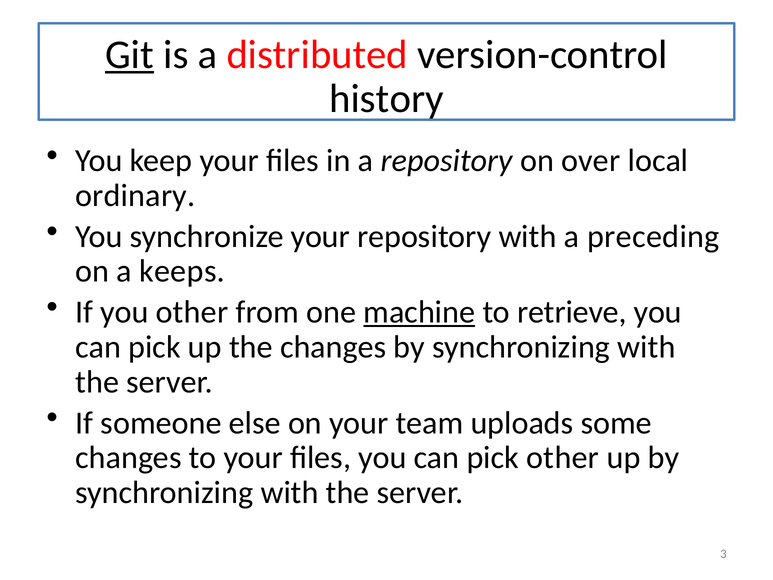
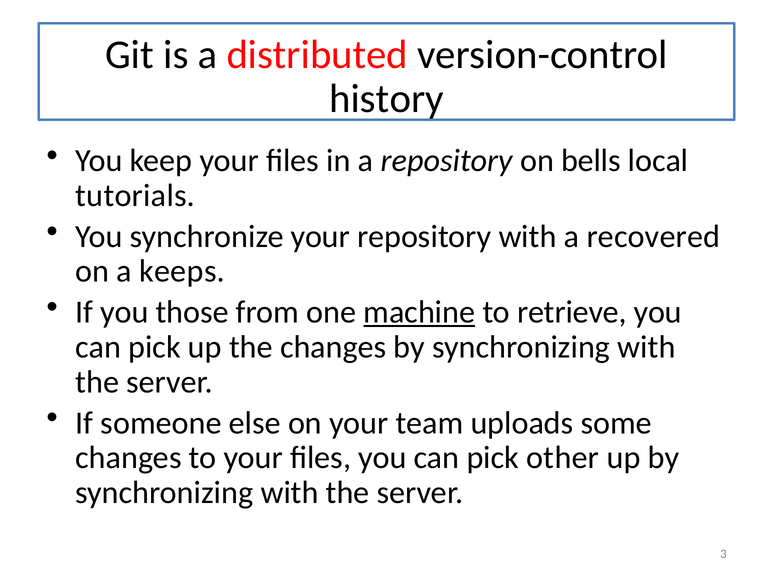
Git underline: present -> none (130, 55)
over: over -> bells (591, 161)
ordinary: ordinary -> tutorials (135, 195)
preceding: preceding -> recovered (653, 236)
you other: other -> those (192, 312)
